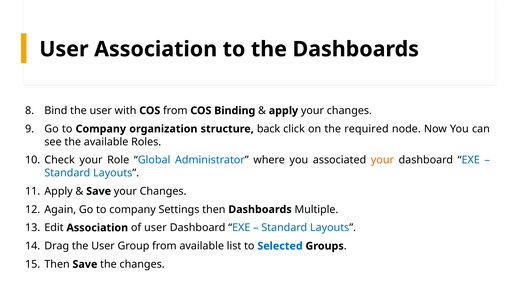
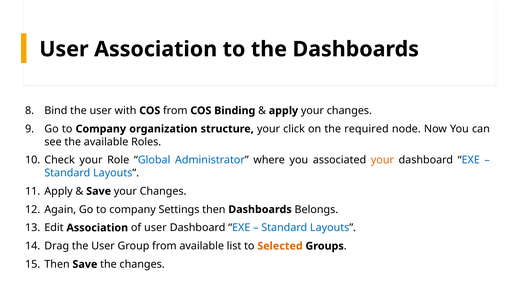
structure back: back -> your (269, 129)
Multiple: Multiple -> Belongs (316, 209)
Selected colour: blue -> orange (280, 246)
